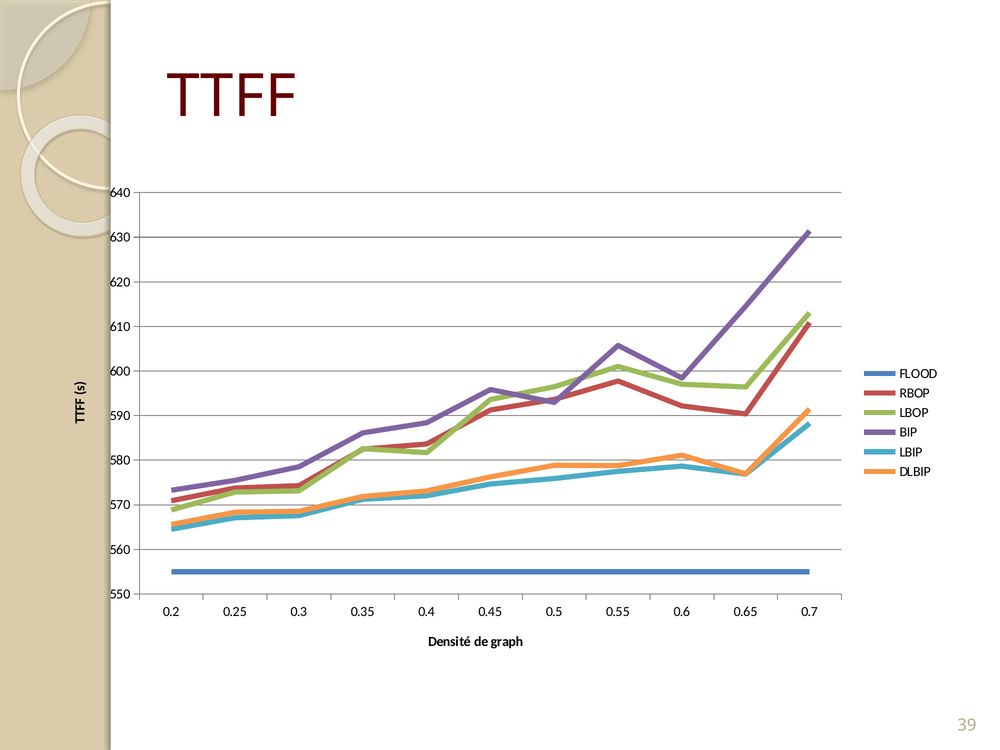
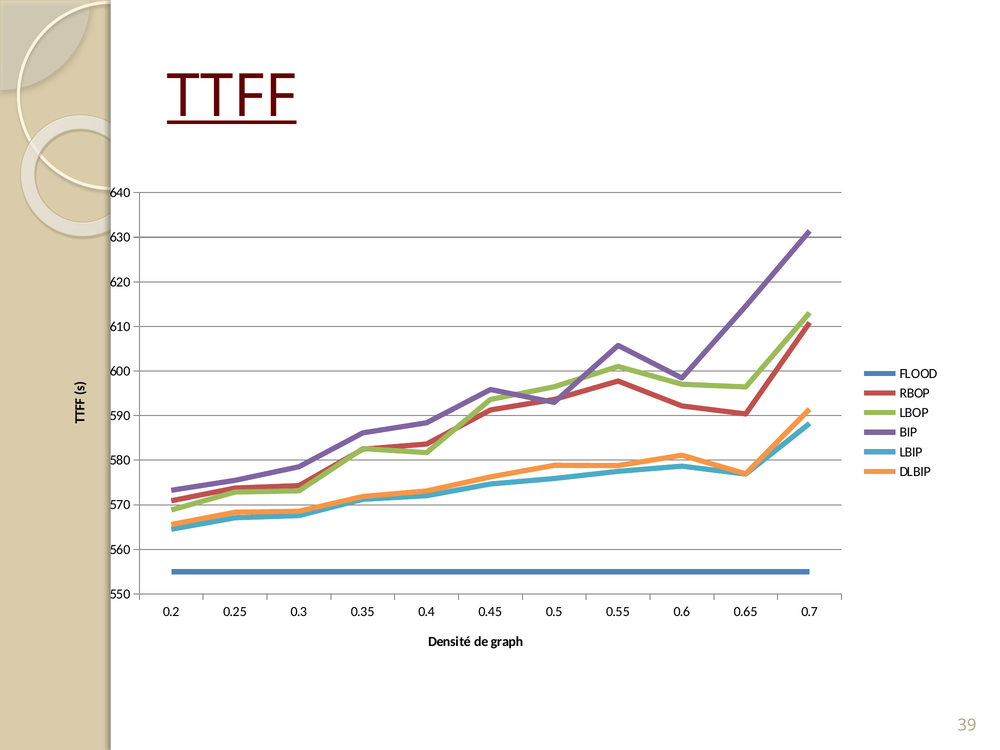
TTFF underline: none -> present (231, 97)
